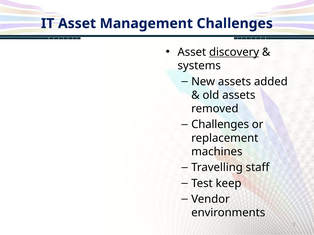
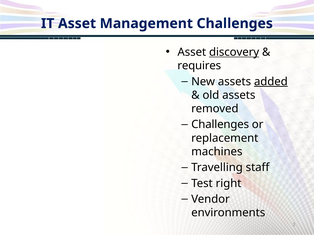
systems: systems -> requires (199, 66)
added underline: none -> present (271, 82)
keep: keep -> right (229, 184)
